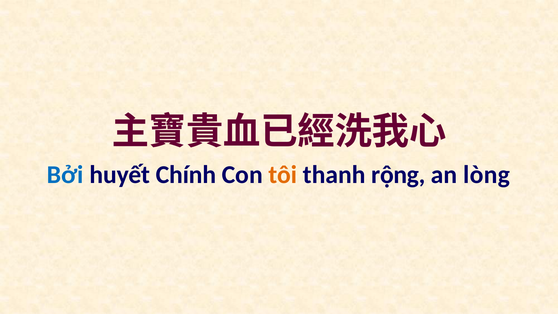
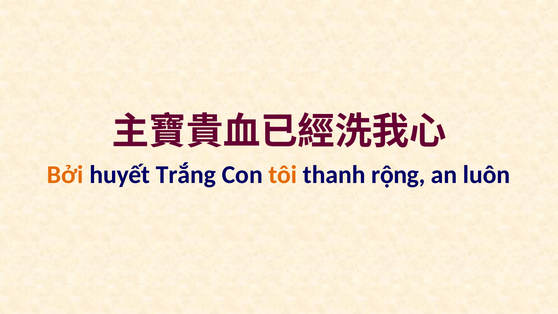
Bởi colour: blue -> orange (65, 175)
Chính: Chính -> Trắng (186, 175)
lòng: lòng -> luôn (487, 175)
